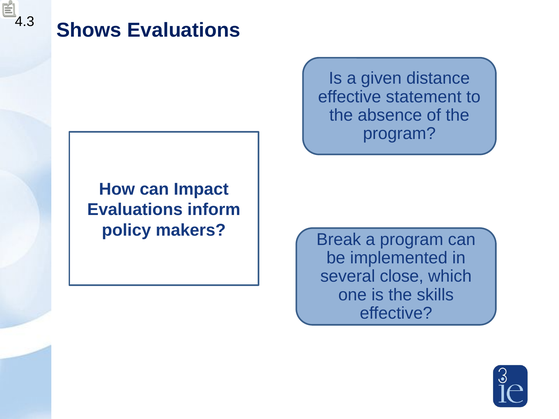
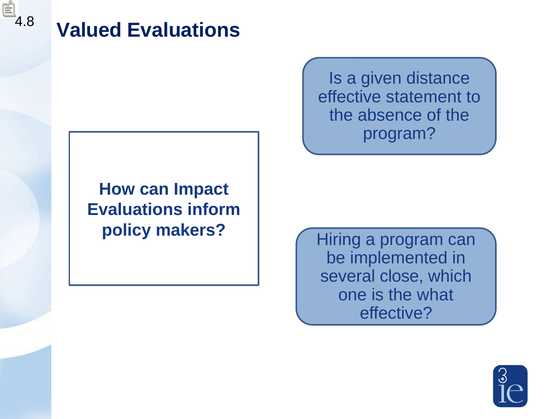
4.3: 4.3 -> 4.8 (25, 22)
Shows: Shows -> Valued (89, 30)
Break: Break -> Hiring (339, 240)
skills: skills -> what (435, 295)
